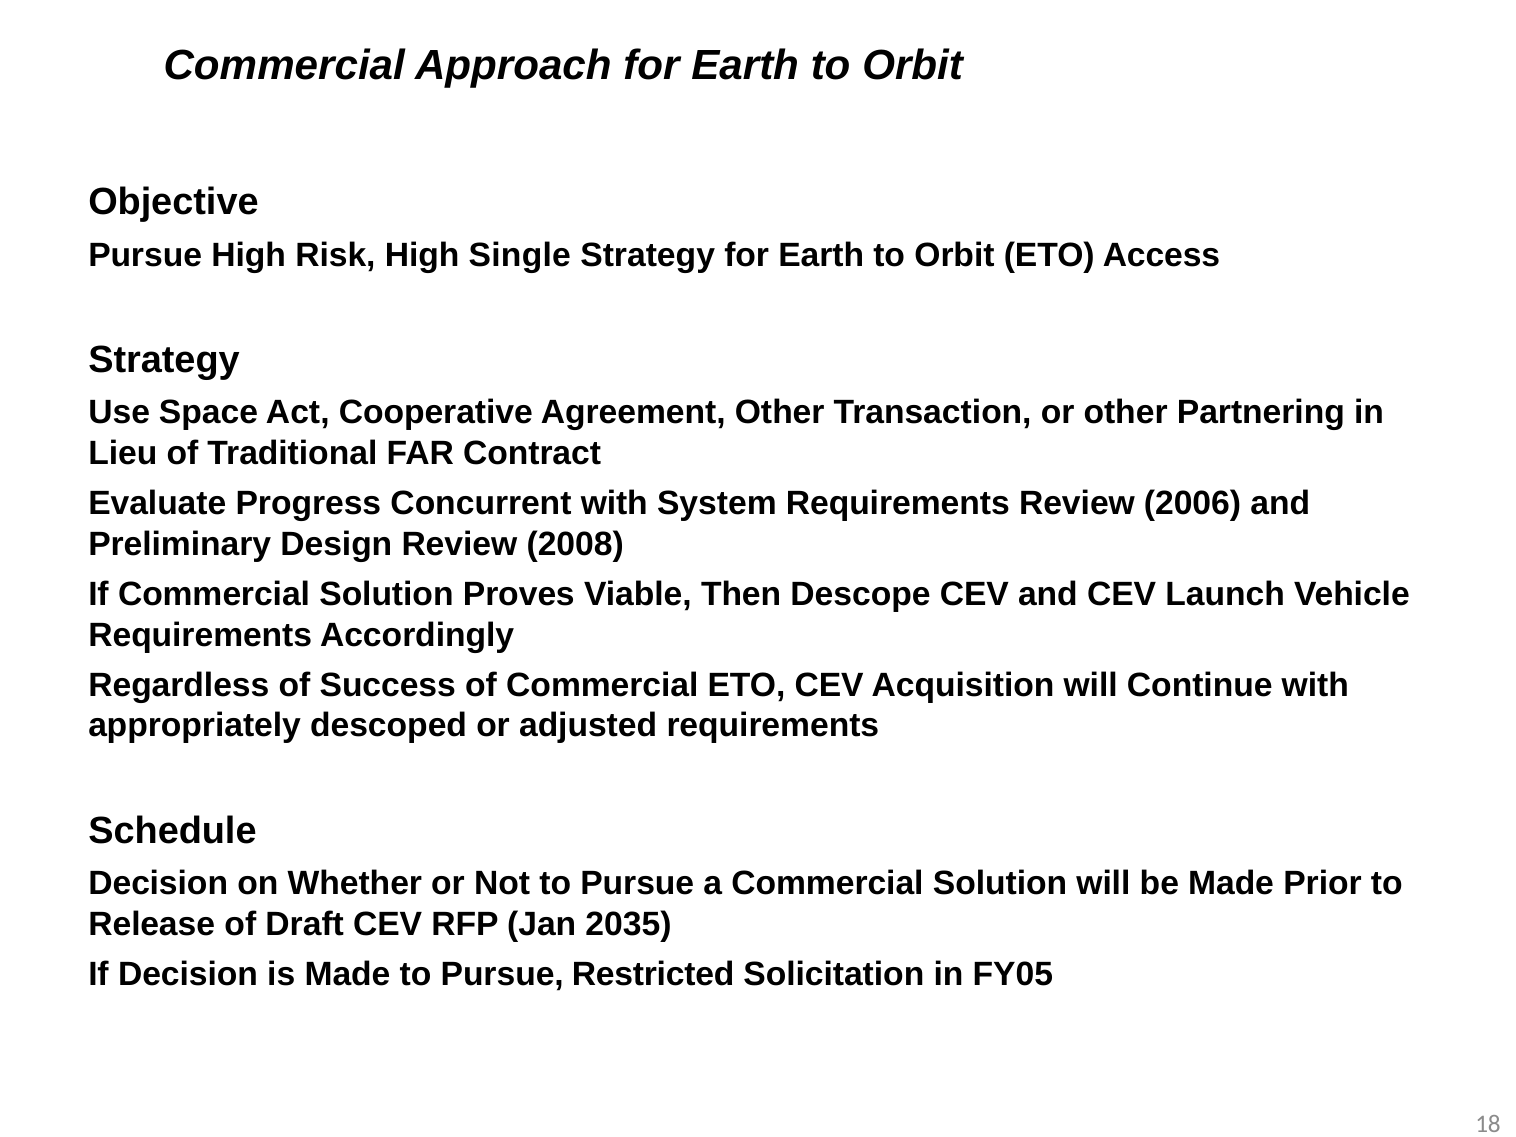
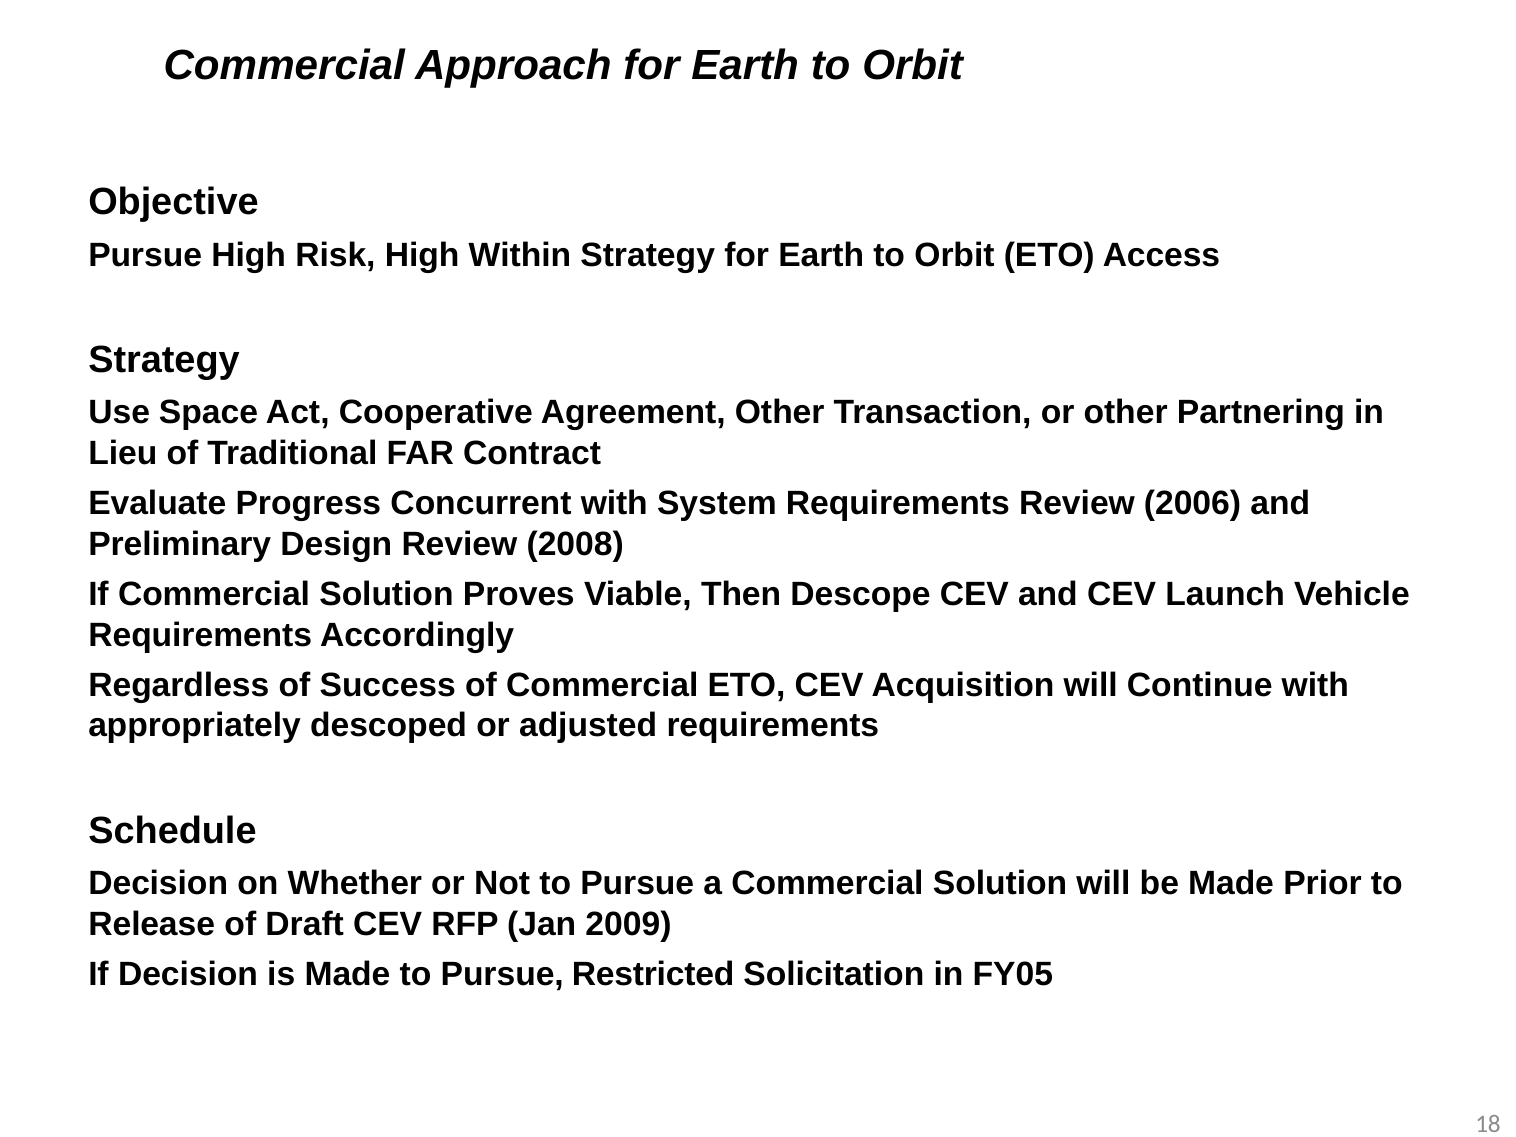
Single: Single -> Within (520, 255)
2035: 2035 -> 2009 (628, 924)
